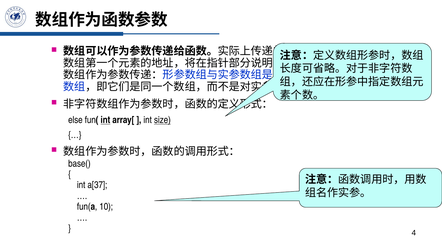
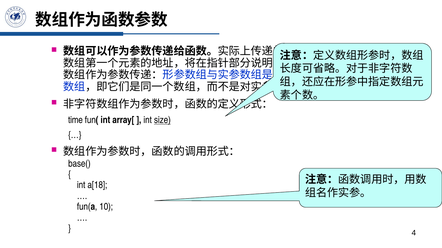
else: else -> time (75, 120)
int underline: present -> none (105, 120)
a[37: a[37 -> a[18 (97, 185)
